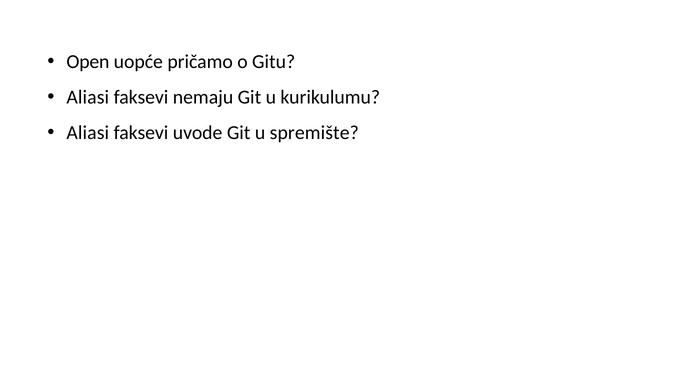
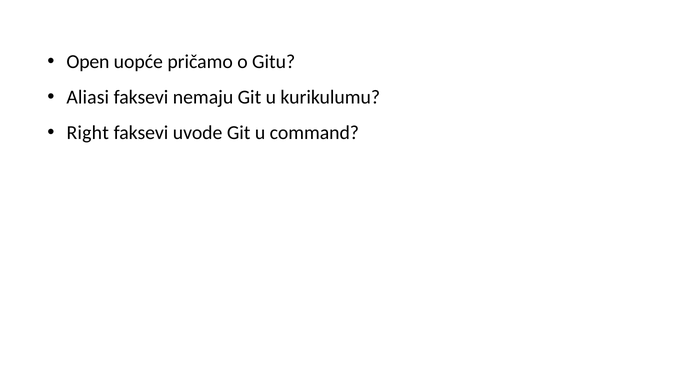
Aliasi: Aliasi -> Right (88, 133)
spremište: spremište -> command (314, 133)
